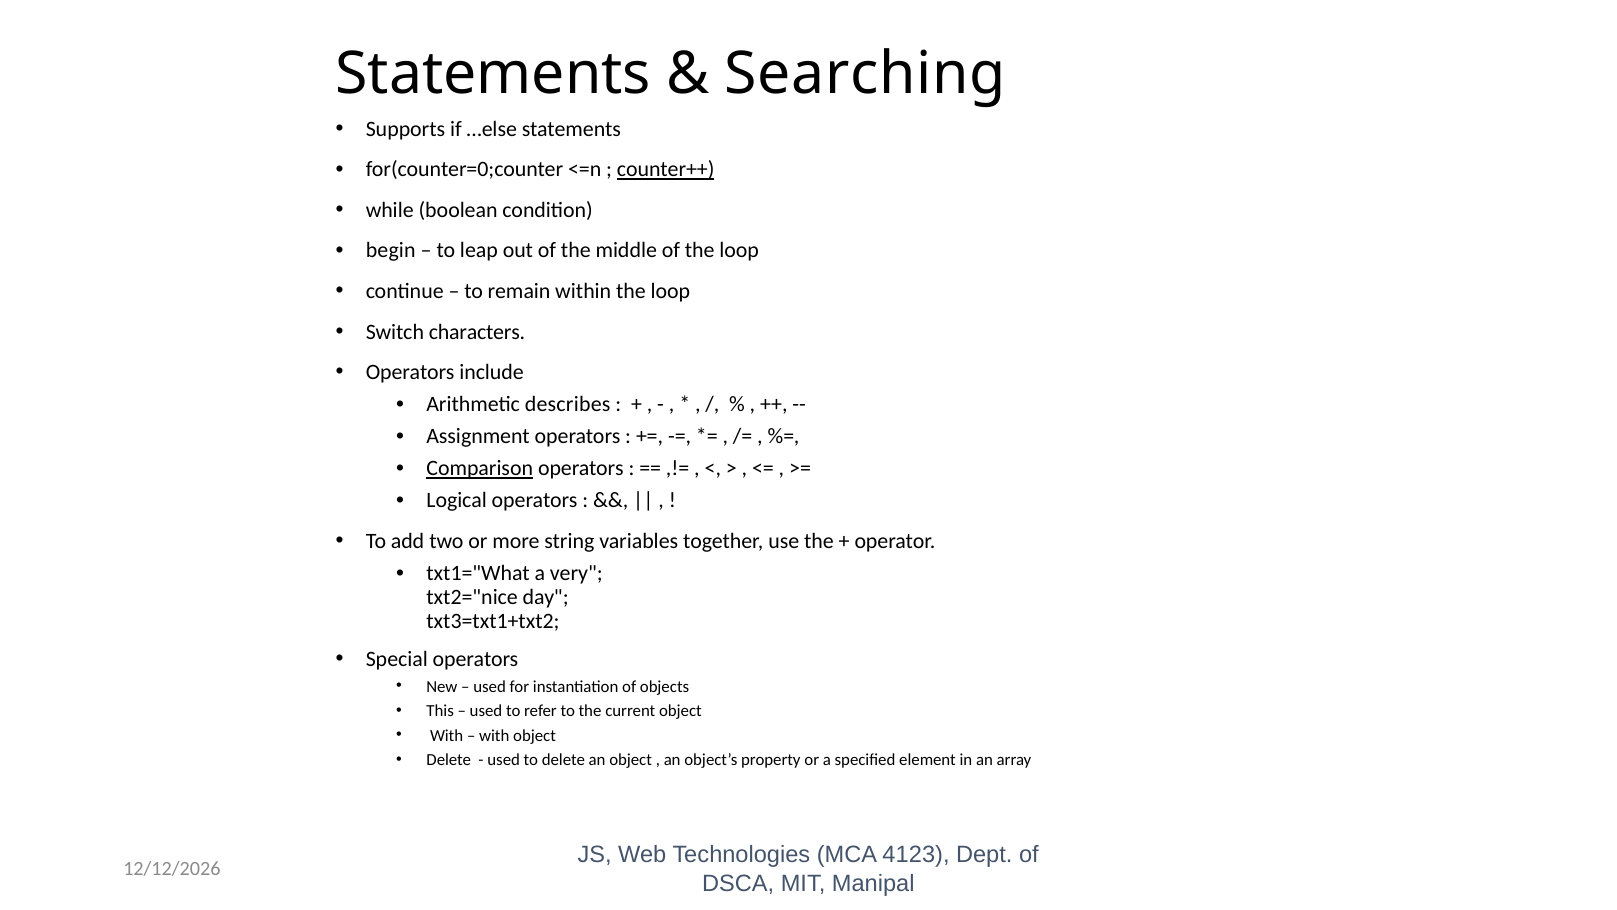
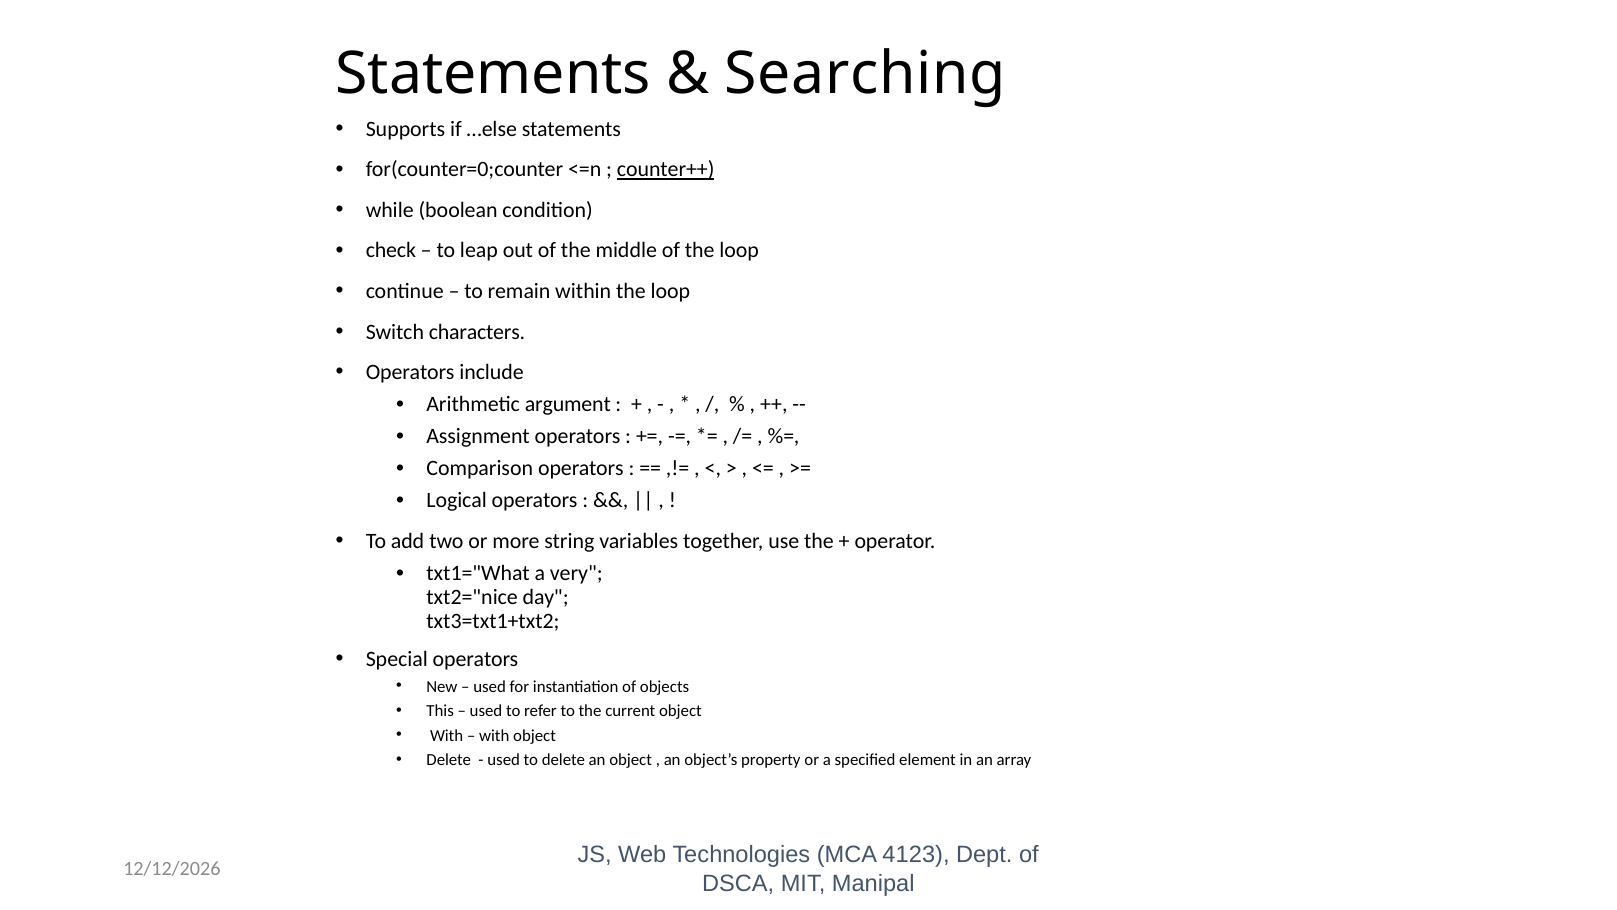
begin: begin -> check (391, 251)
describes: describes -> argument (568, 404)
Comparison underline: present -> none (480, 468)
